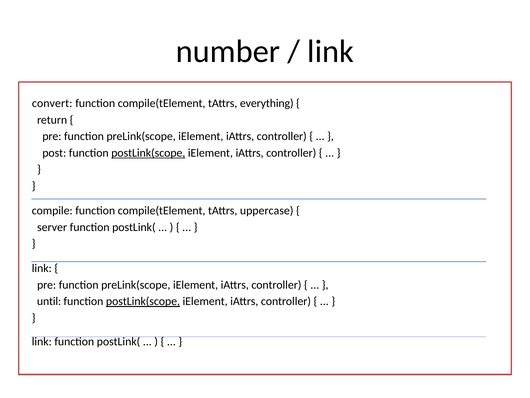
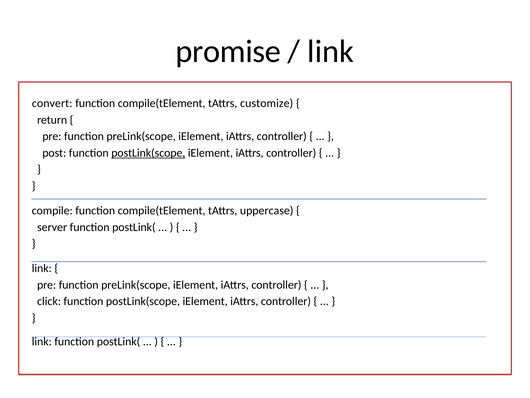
number: number -> promise (228, 51)
everything: everything -> customize (267, 103)
until: until -> click (49, 301)
postLink(scope underline: present -> none (143, 301)
